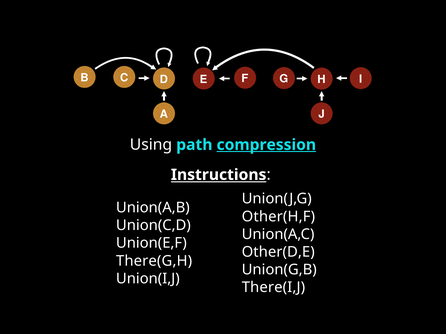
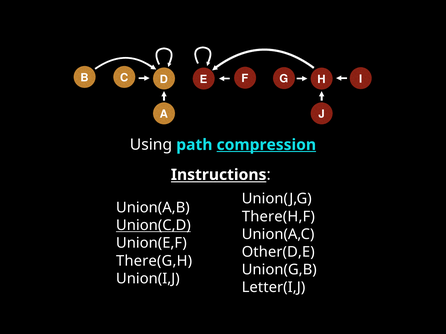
Other(H,F: Other(H,F -> There(H,F (278, 217)
Union(C,D underline: none -> present (153, 226)
There(I,J: There(I,J -> Letter(I,J (274, 288)
